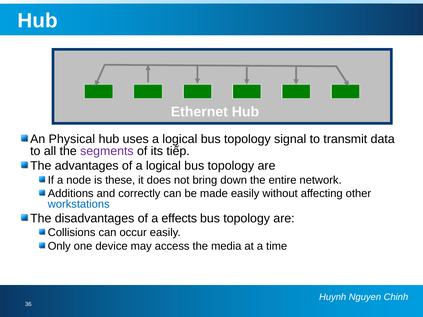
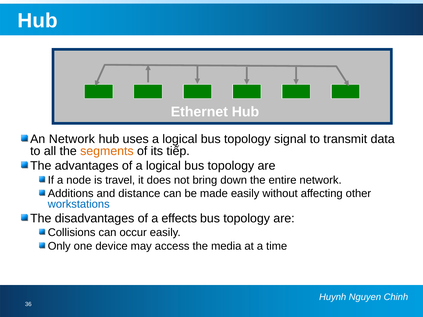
An Physical: Physical -> Network (72, 139)
segments colour: purple -> orange (107, 151)
these: these -> travel (120, 180)
correctly: correctly -> distance (139, 194)
